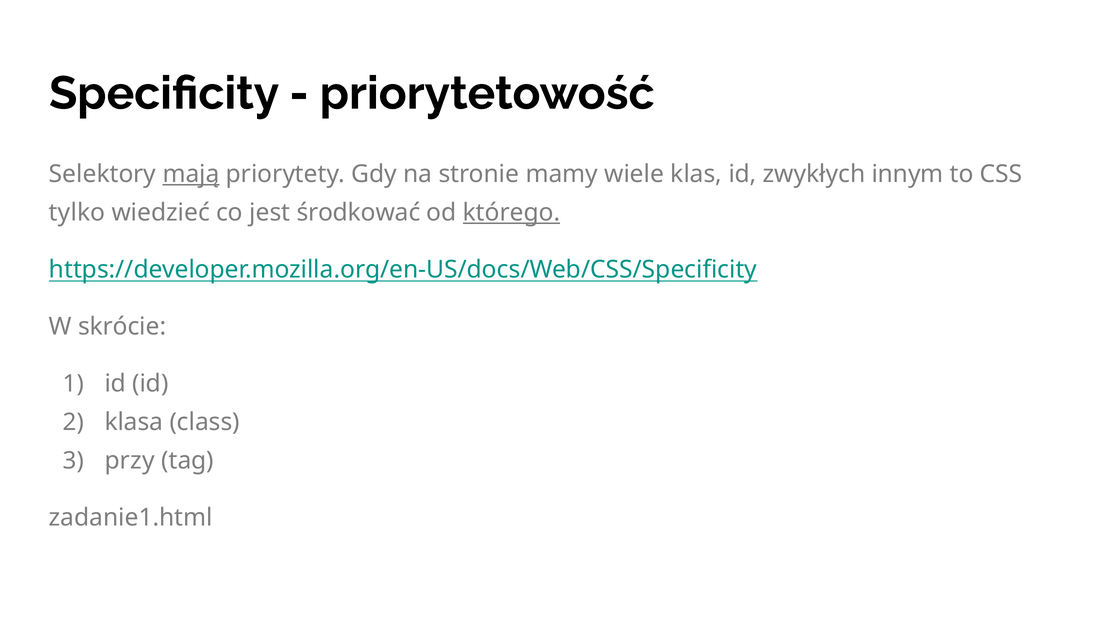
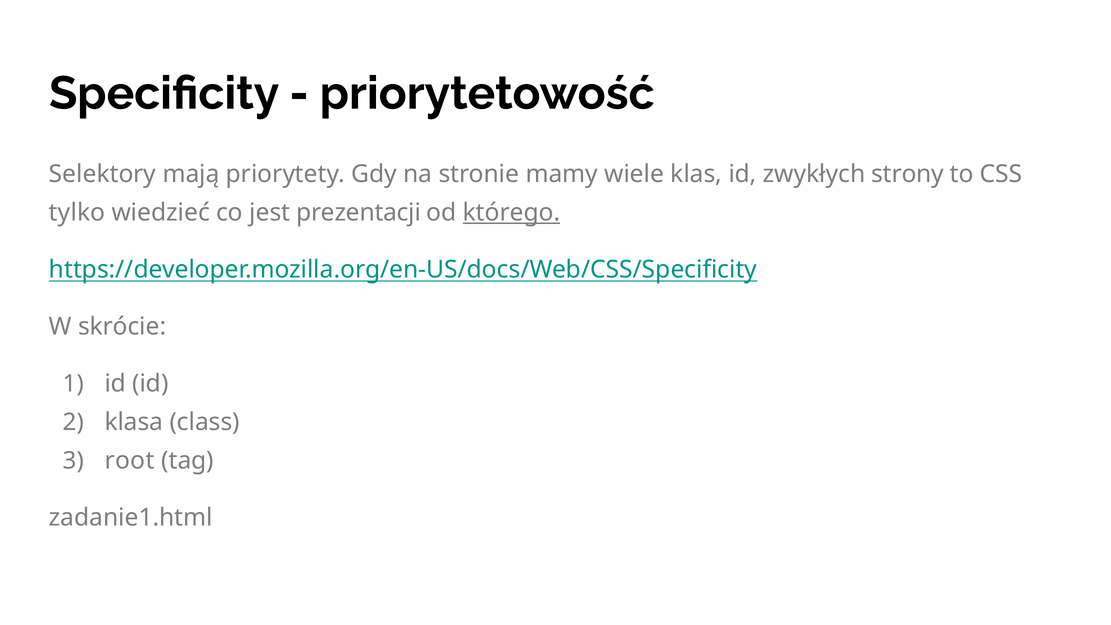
mają underline: present -> none (191, 174)
innym: innym -> strony (908, 174)
środkować: środkować -> prezentacji (359, 213)
przy: przy -> root (130, 461)
